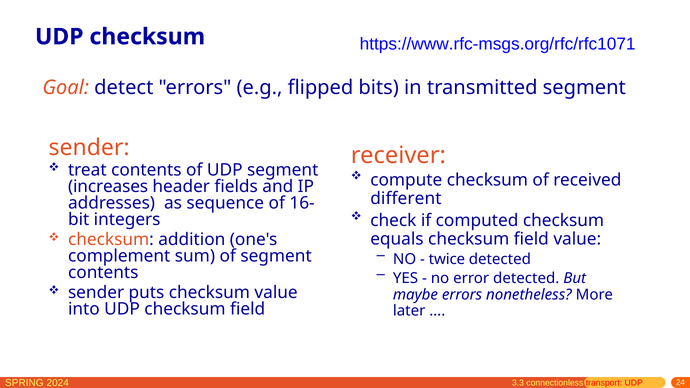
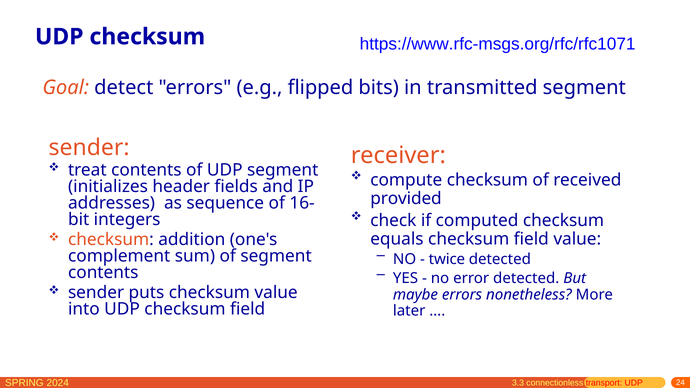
increases: increases -> initializes (108, 186)
different: different -> provided (406, 199)
